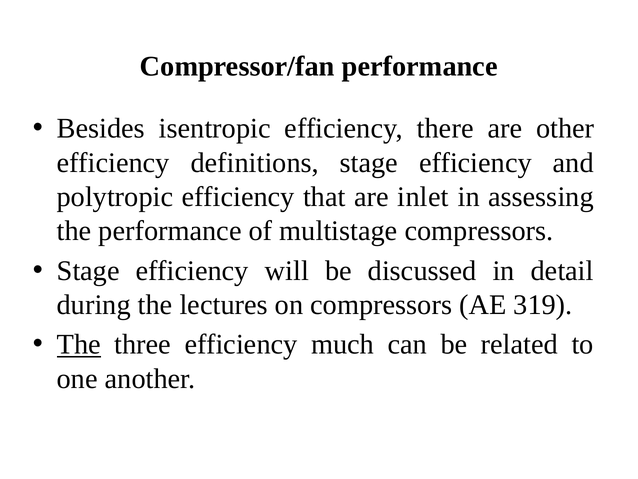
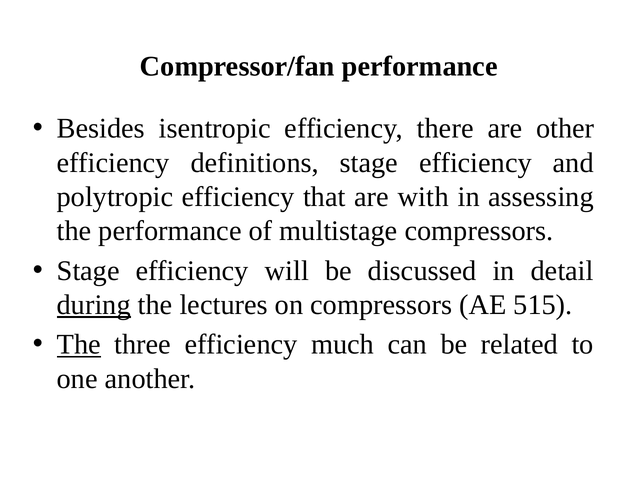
inlet: inlet -> with (423, 197)
during underline: none -> present (94, 304)
319: 319 -> 515 (543, 304)
